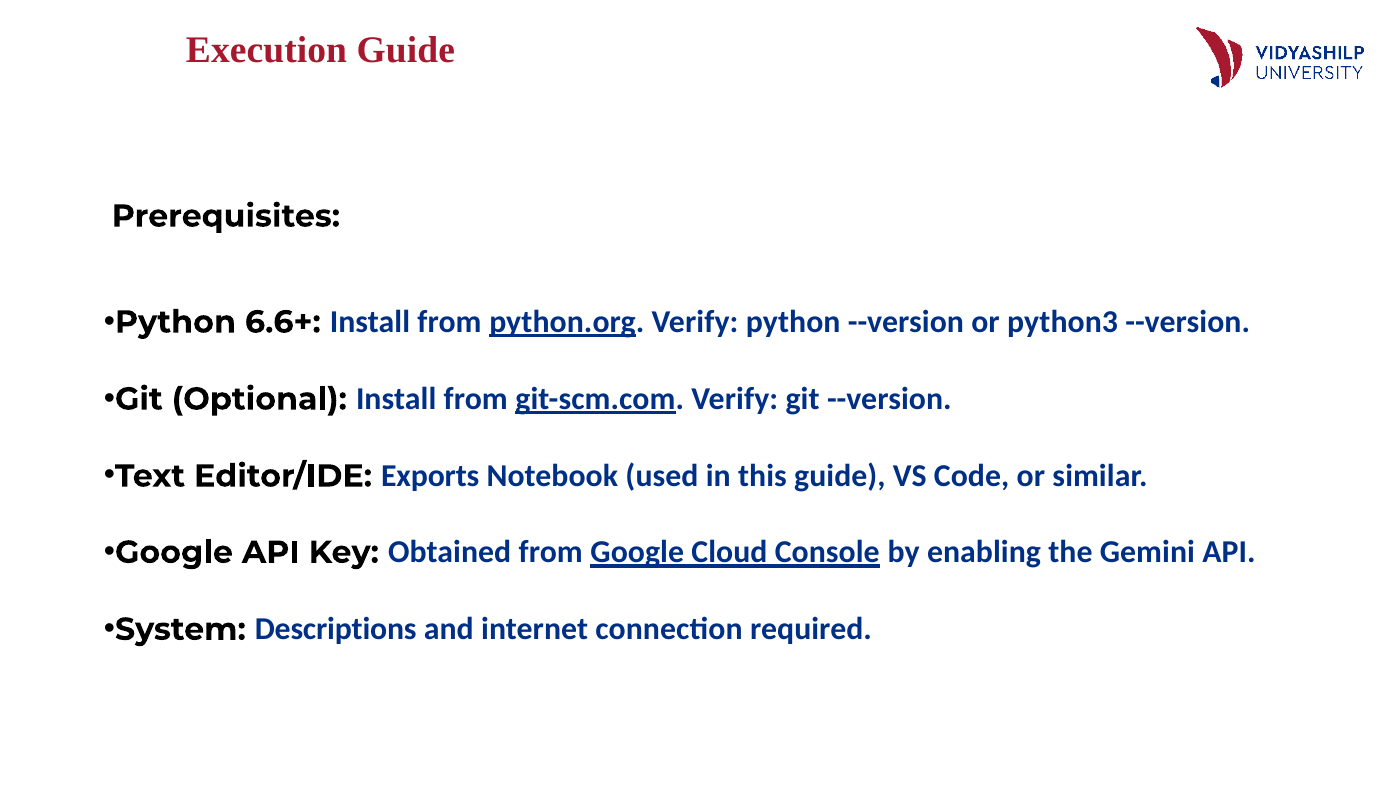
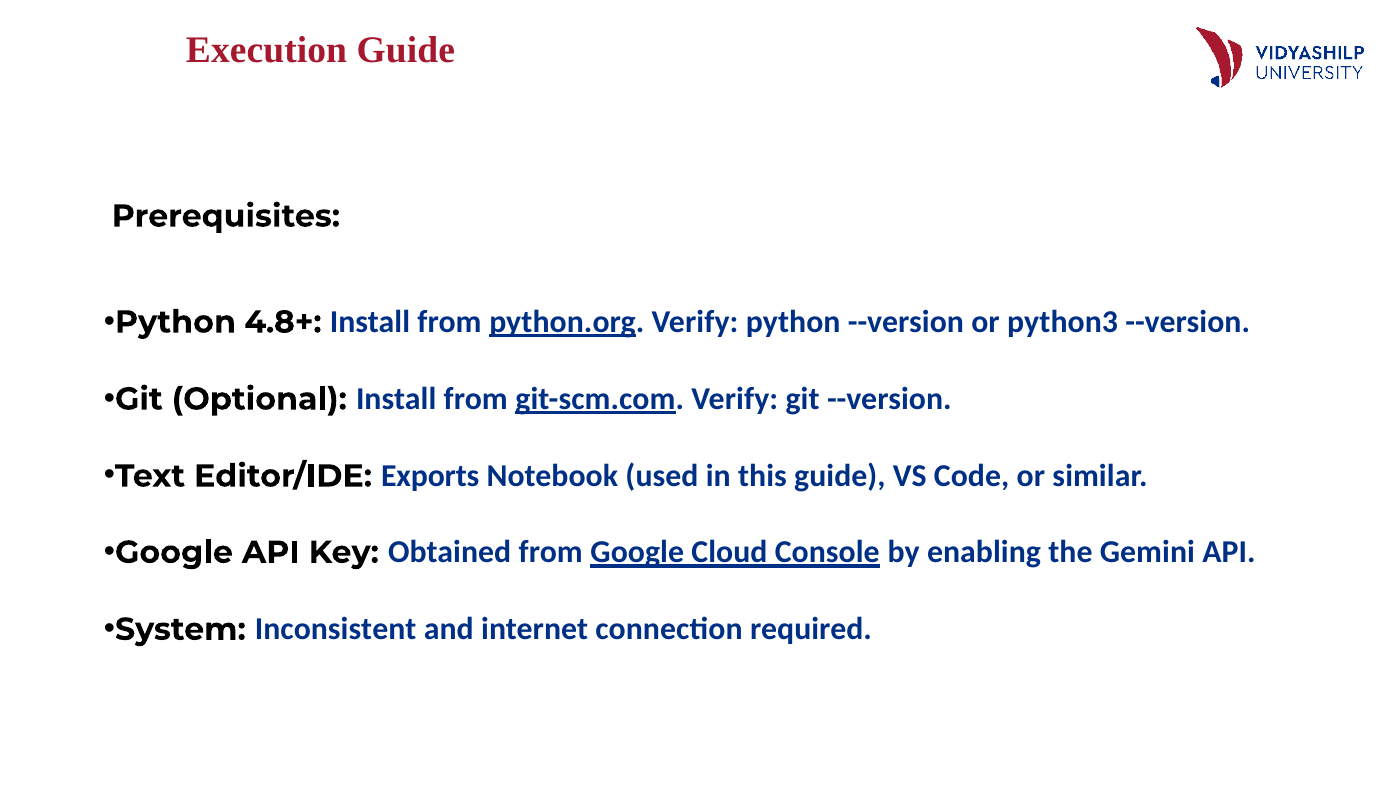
6.6+: 6.6+ -> 4.8+ (283, 322)
Descriptions: Descriptions -> Inconsistent (336, 630)
